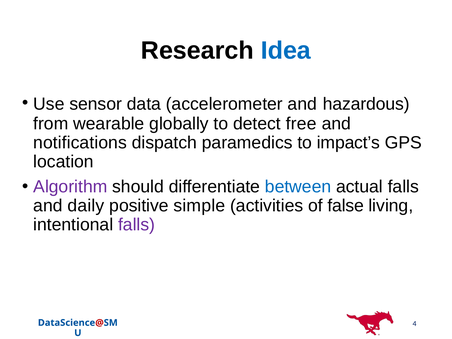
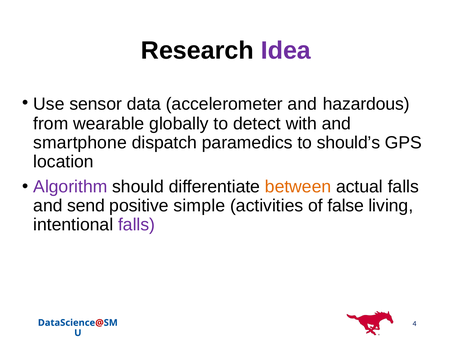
Idea colour: blue -> purple (286, 51)
free: free -> with (301, 124)
notifications: notifications -> smartphone (80, 143)
impact’s: impact’s -> should’s (348, 143)
between colour: blue -> orange (298, 187)
daily: daily -> send (86, 206)
